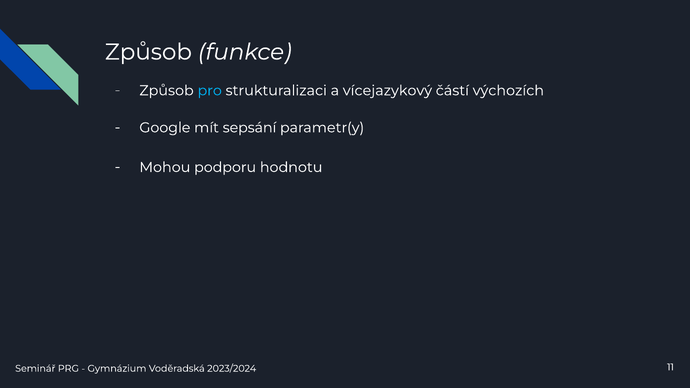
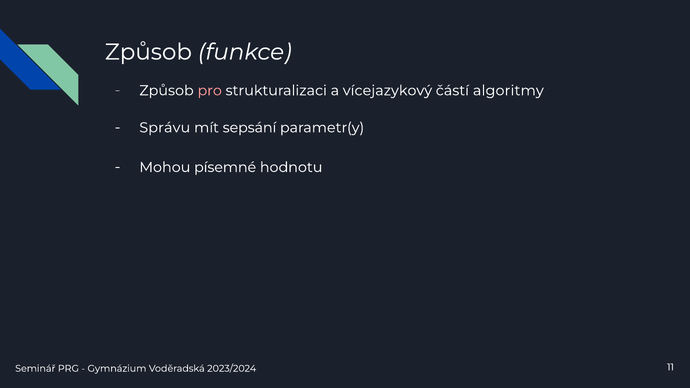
pro colour: light blue -> pink (210, 91)
výchozích: výchozích -> algoritmy (508, 91)
Google: Google -> Správu (165, 128)
podporu: podporu -> písemné (225, 167)
